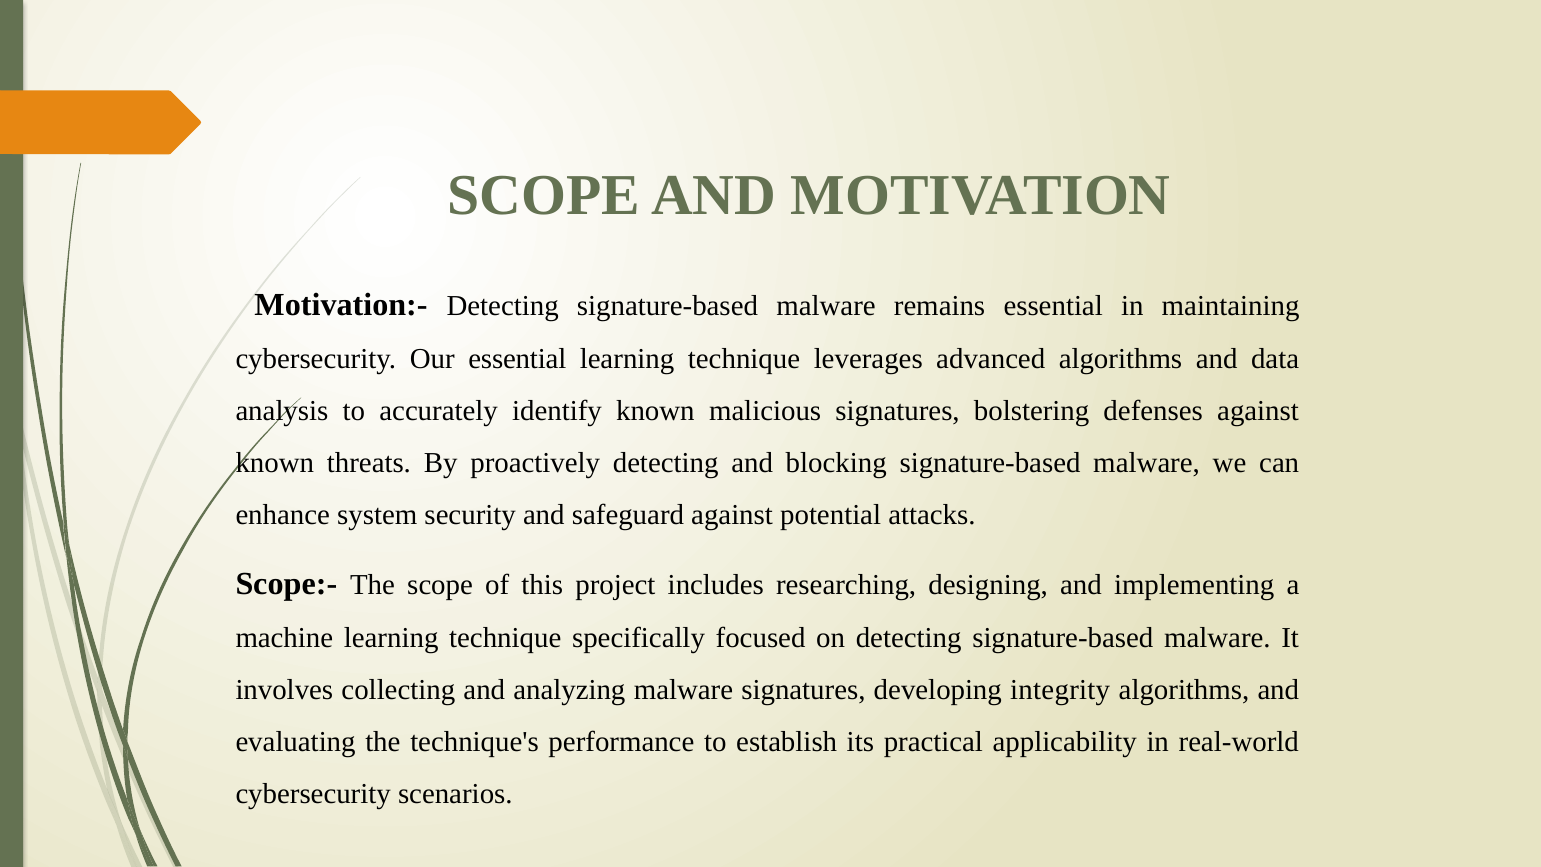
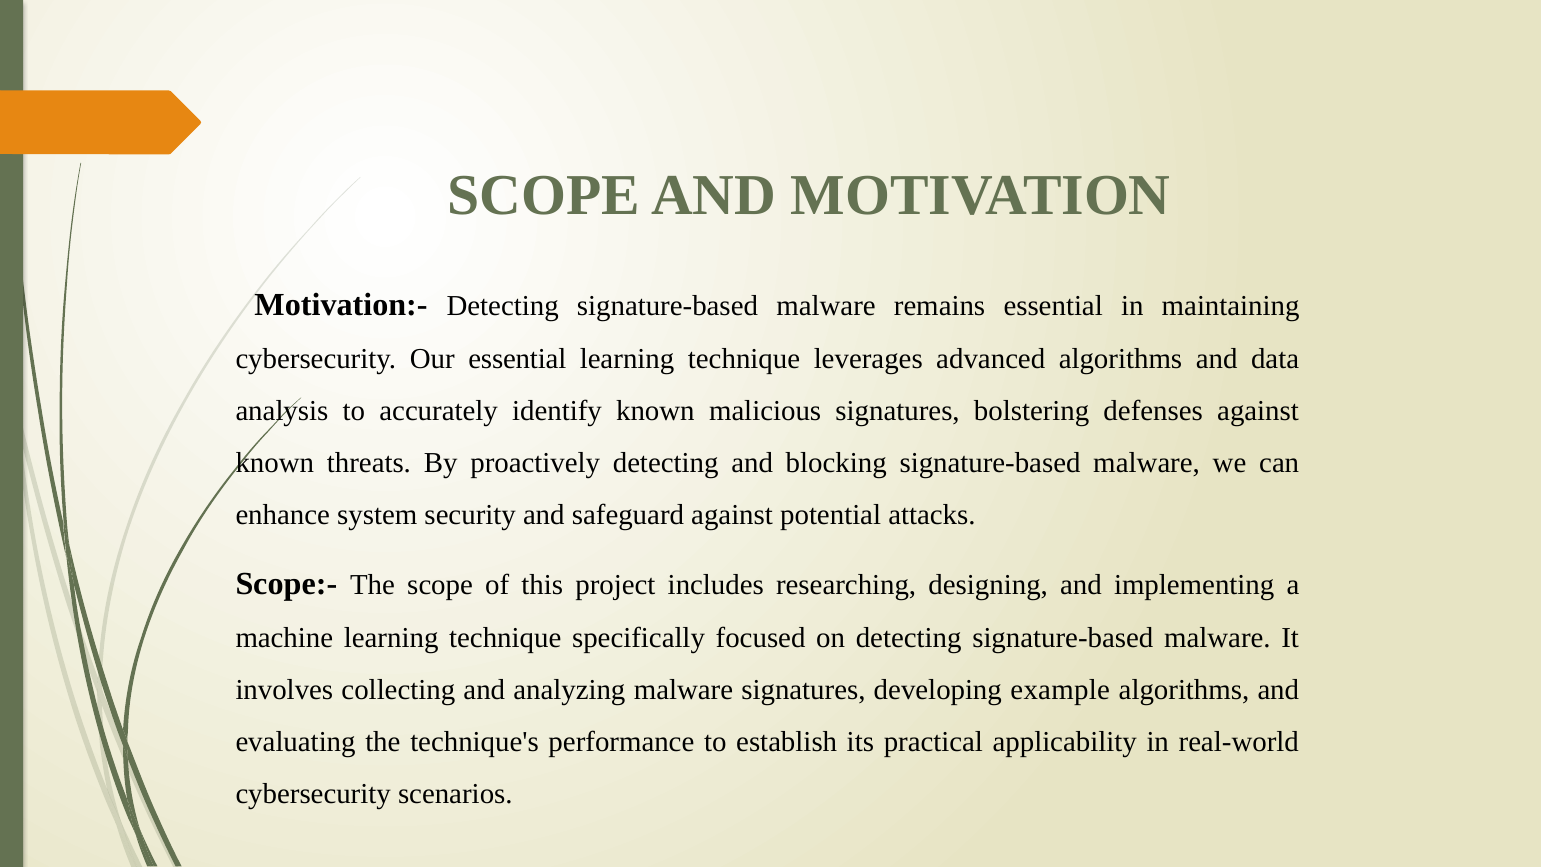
integrity: integrity -> example (1060, 689)
